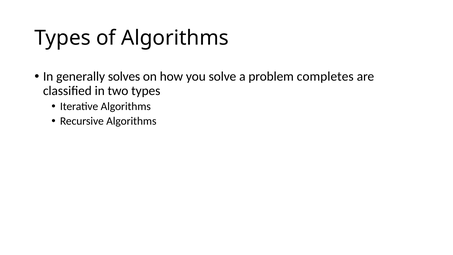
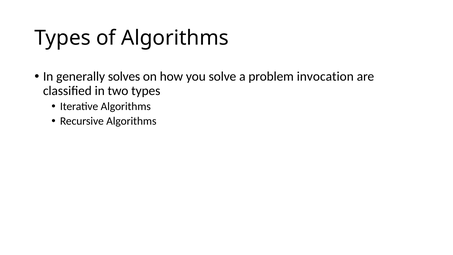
completes: completes -> invocation (325, 77)
